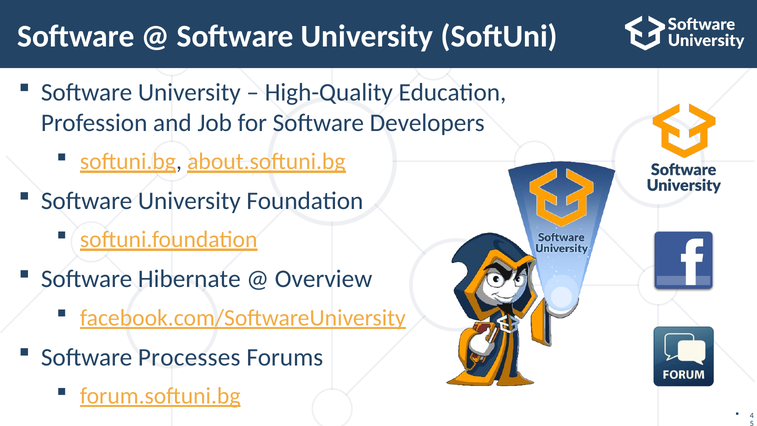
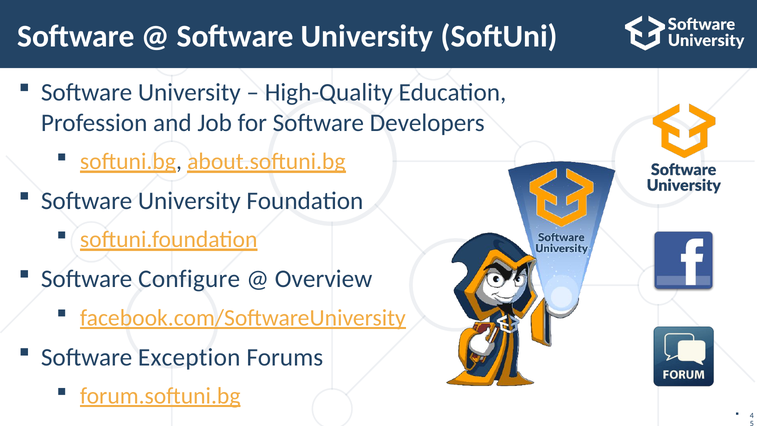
Hibernate: Hibernate -> Configure (189, 279)
Processes: Processes -> Exception (189, 357)
